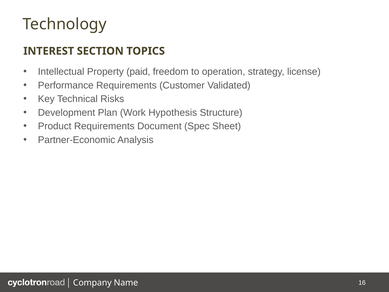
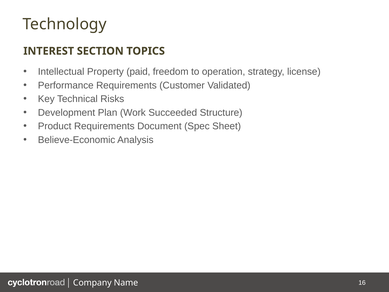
Hypothesis: Hypothesis -> Succeeded (173, 113)
Partner-Economic: Partner-Economic -> Believe-Economic (77, 140)
